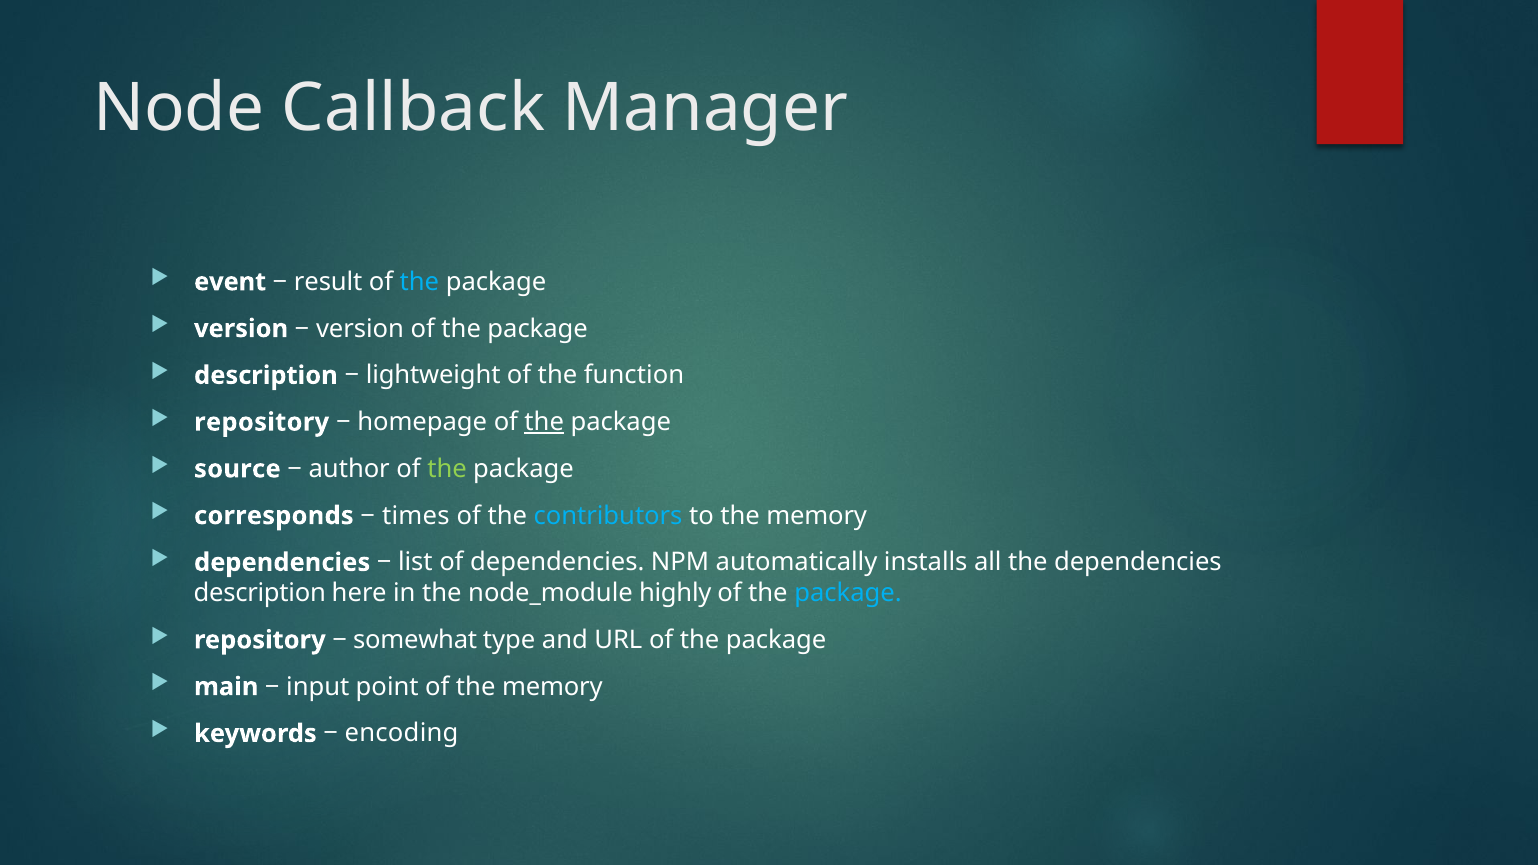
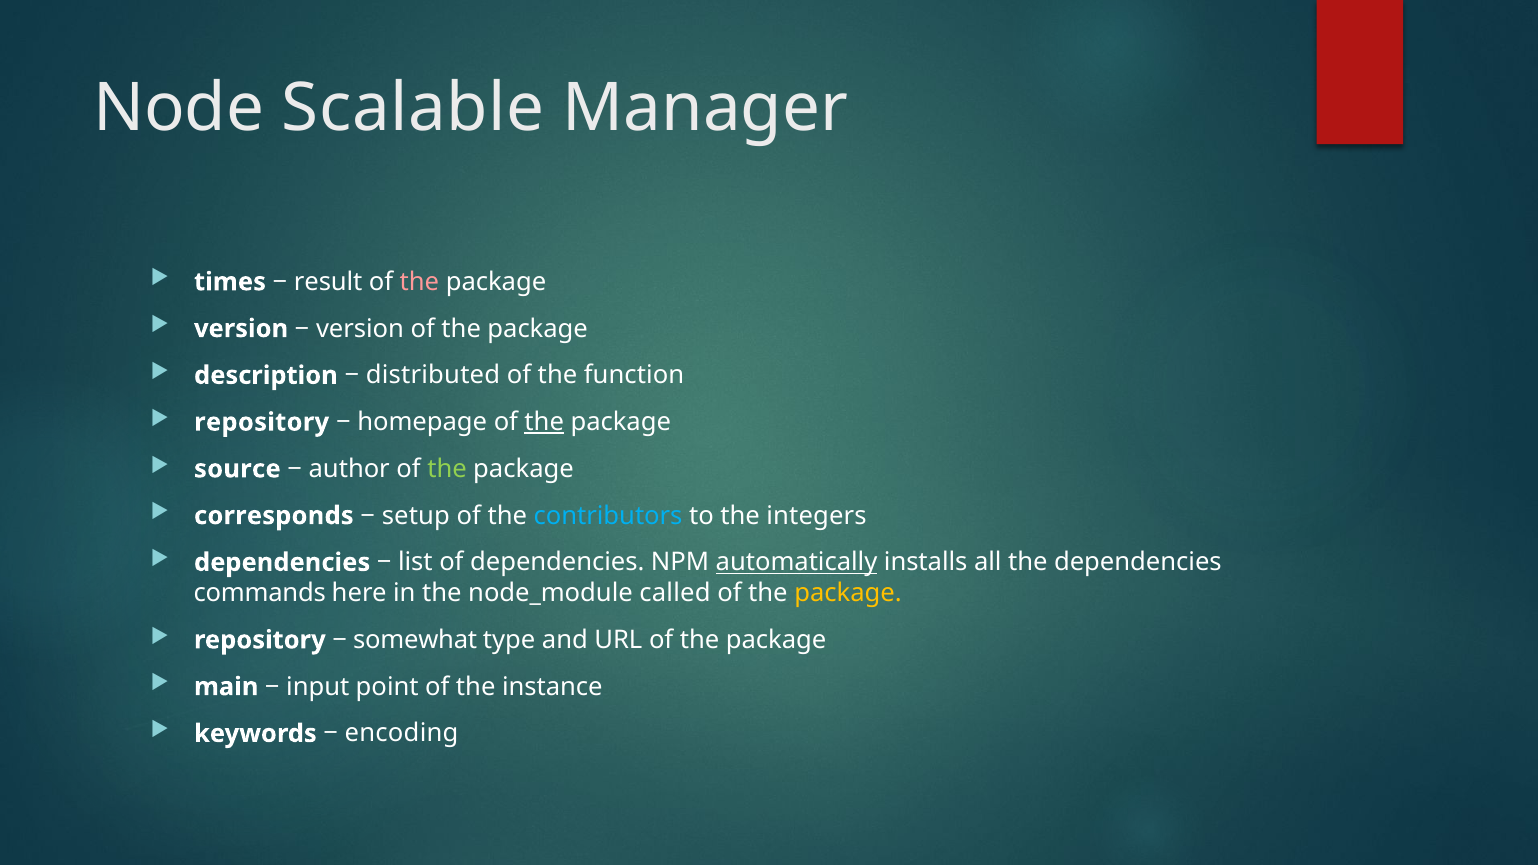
Callback: Callback -> Scalable (413, 108)
event: event -> times (230, 282)
the colour: light blue -> pink (419, 282)
lightweight: lightweight -> distributed (433, 375)
times: times -> setup (416, 516)
to the memory: memory -> integers (817, 516)
automatically underline: none -> present (797, 563)
description: description -> commands (260, 593)
highly: highly -> called (675, 593)
package colour: light blue -> yellow (848, 593)
of the memory: memory -> instance (552, 687)
